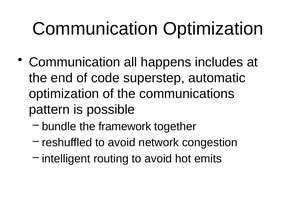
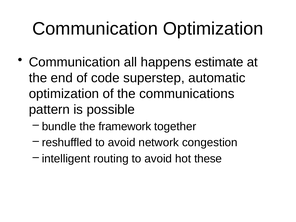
includes: includes -> estimate (219, 62)
emits: emits -> these (208, 159)
